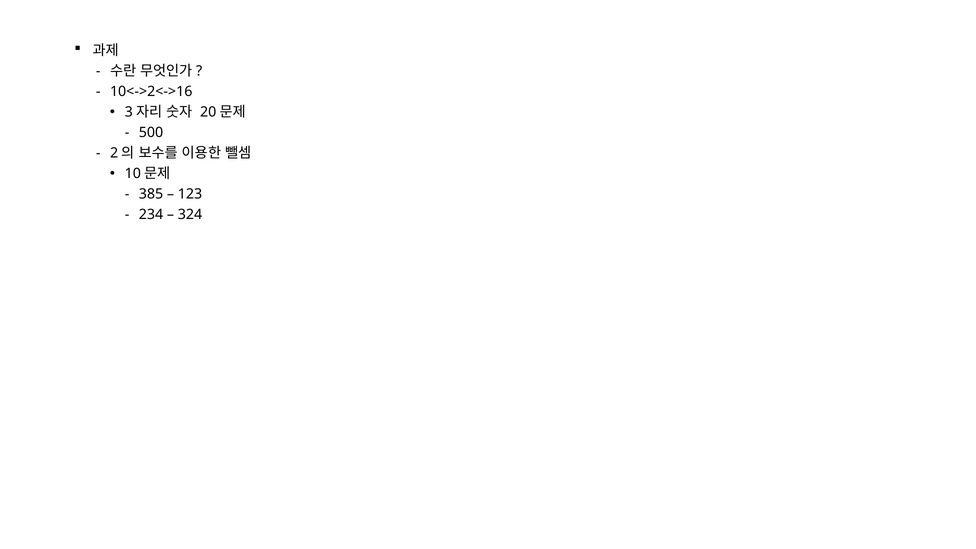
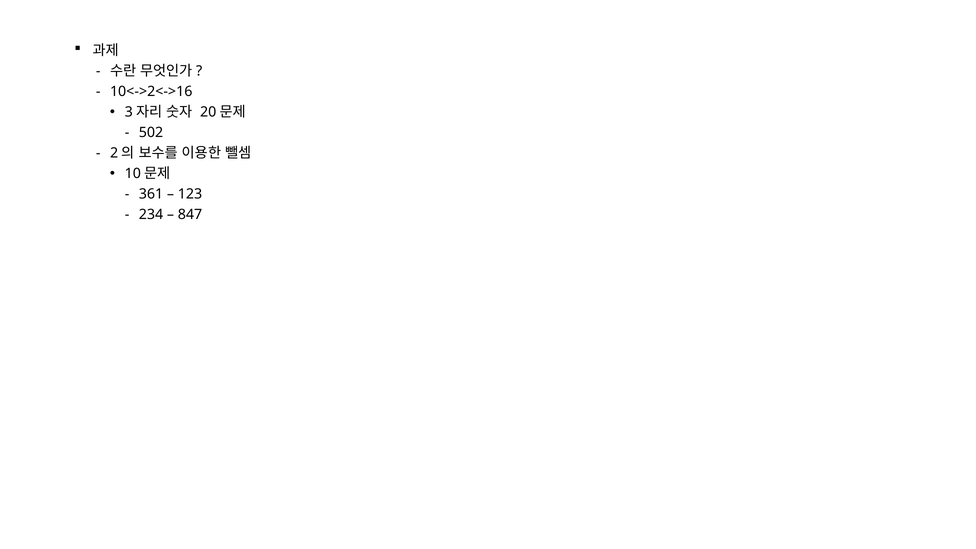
500: 500 -> 502 (151, 132)
385: 385 -> 361 (151, 194)
324: 324 -> 847 (190, 214)
